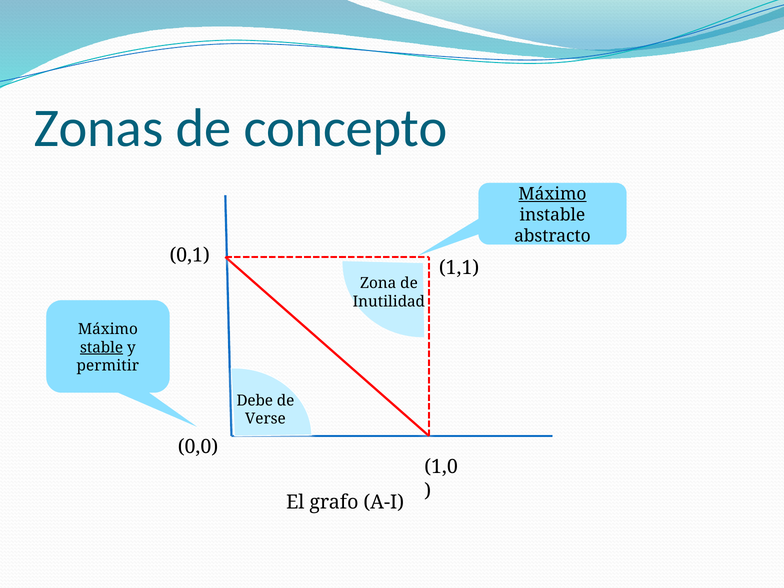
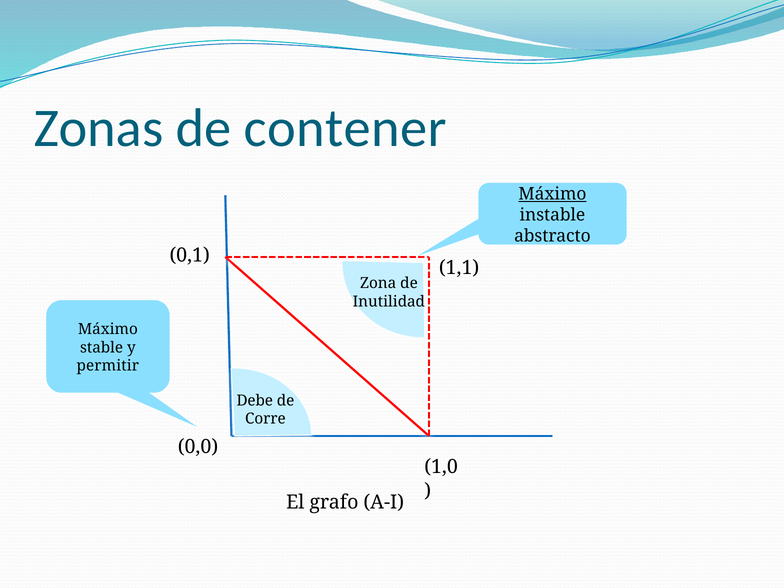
concepto: concepto -> contener (345, 128)
stable underline: present -> none (102, 347)
Verse: Verse -> Corre (265, 419)
